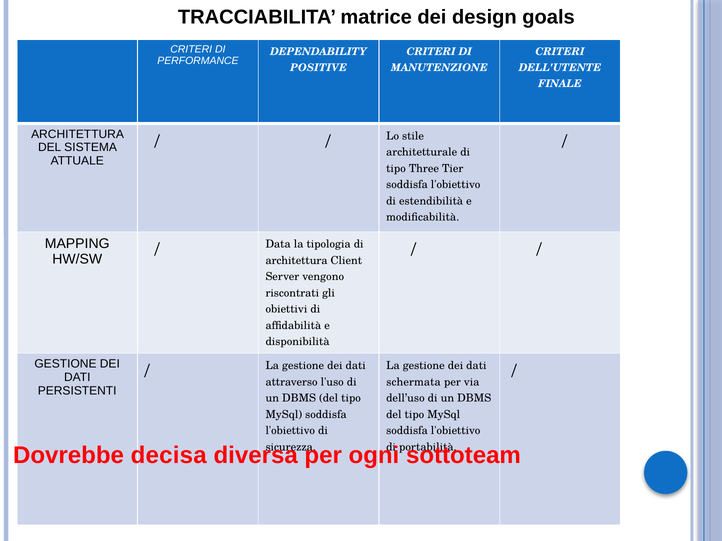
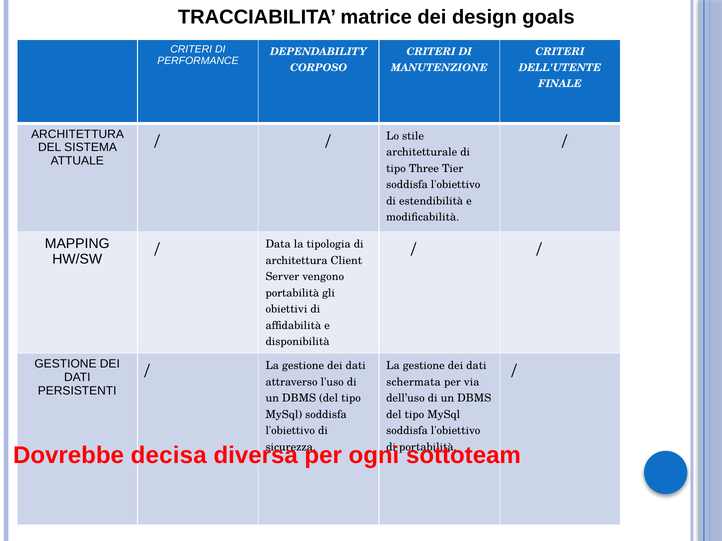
POSITIVE: POSITIVE -> CORPOSO (319, 68)
riscontrati: riscontrati -> portabilità (292, 293)
